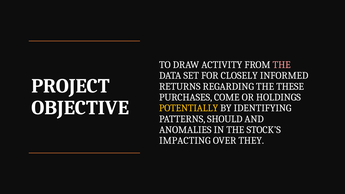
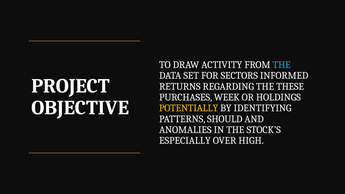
THE colour: pink -> light blue (282, 65)
CLOSELY: CLOSELY -> SECTORS (239, 76)
COME: COME -> WEEK (227, 97)
IMPACTING: IMPACTING -> ESPECIALLY (185, 141)
THEY: THEY -> HIGH (251, 141)
